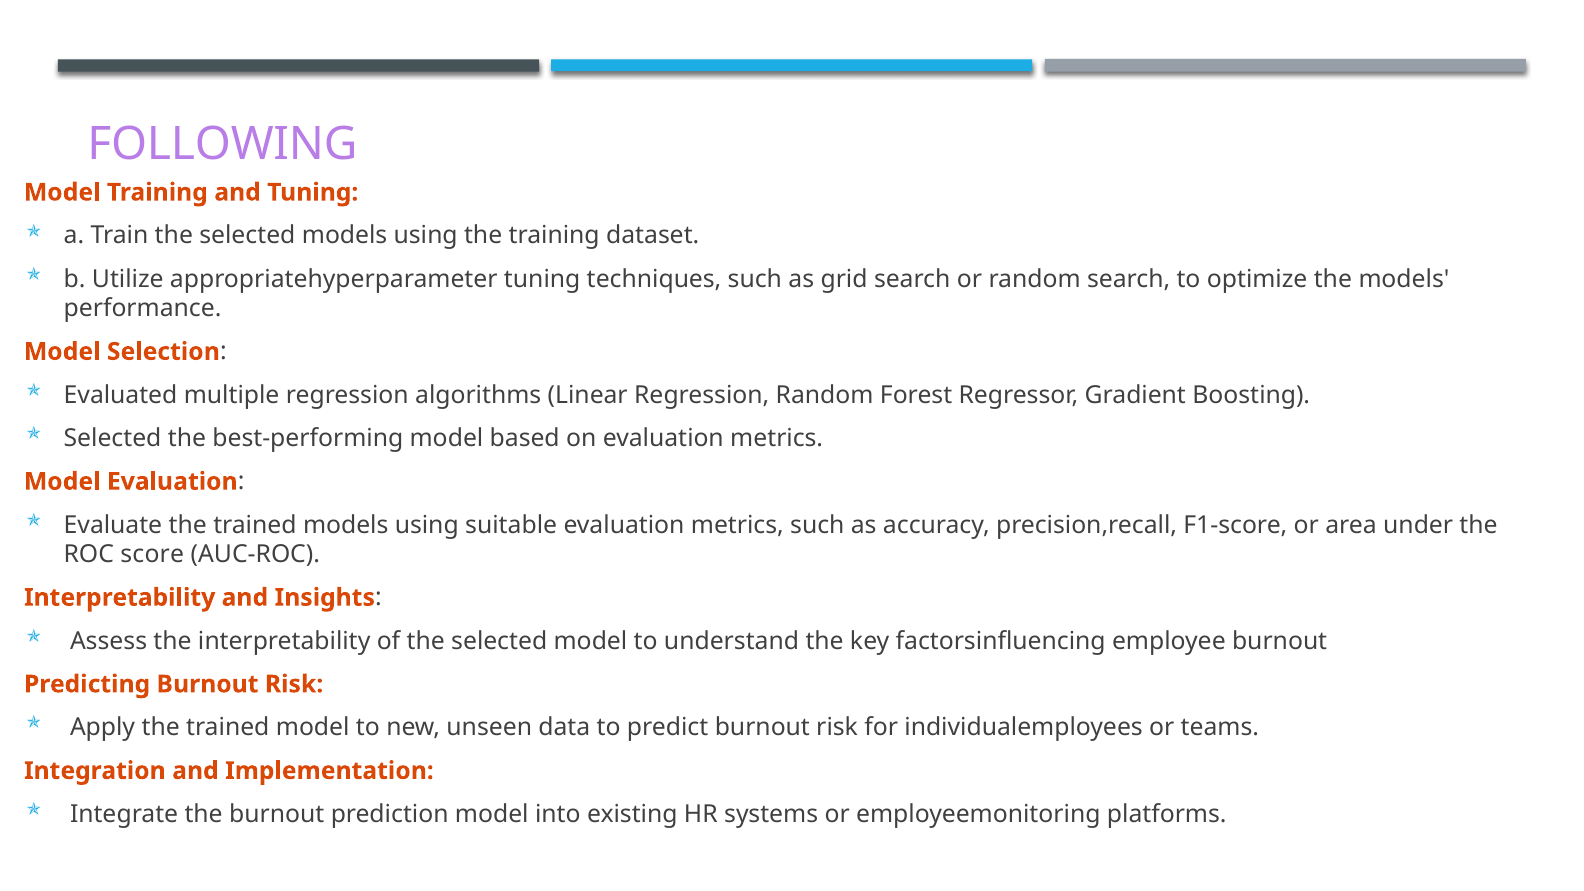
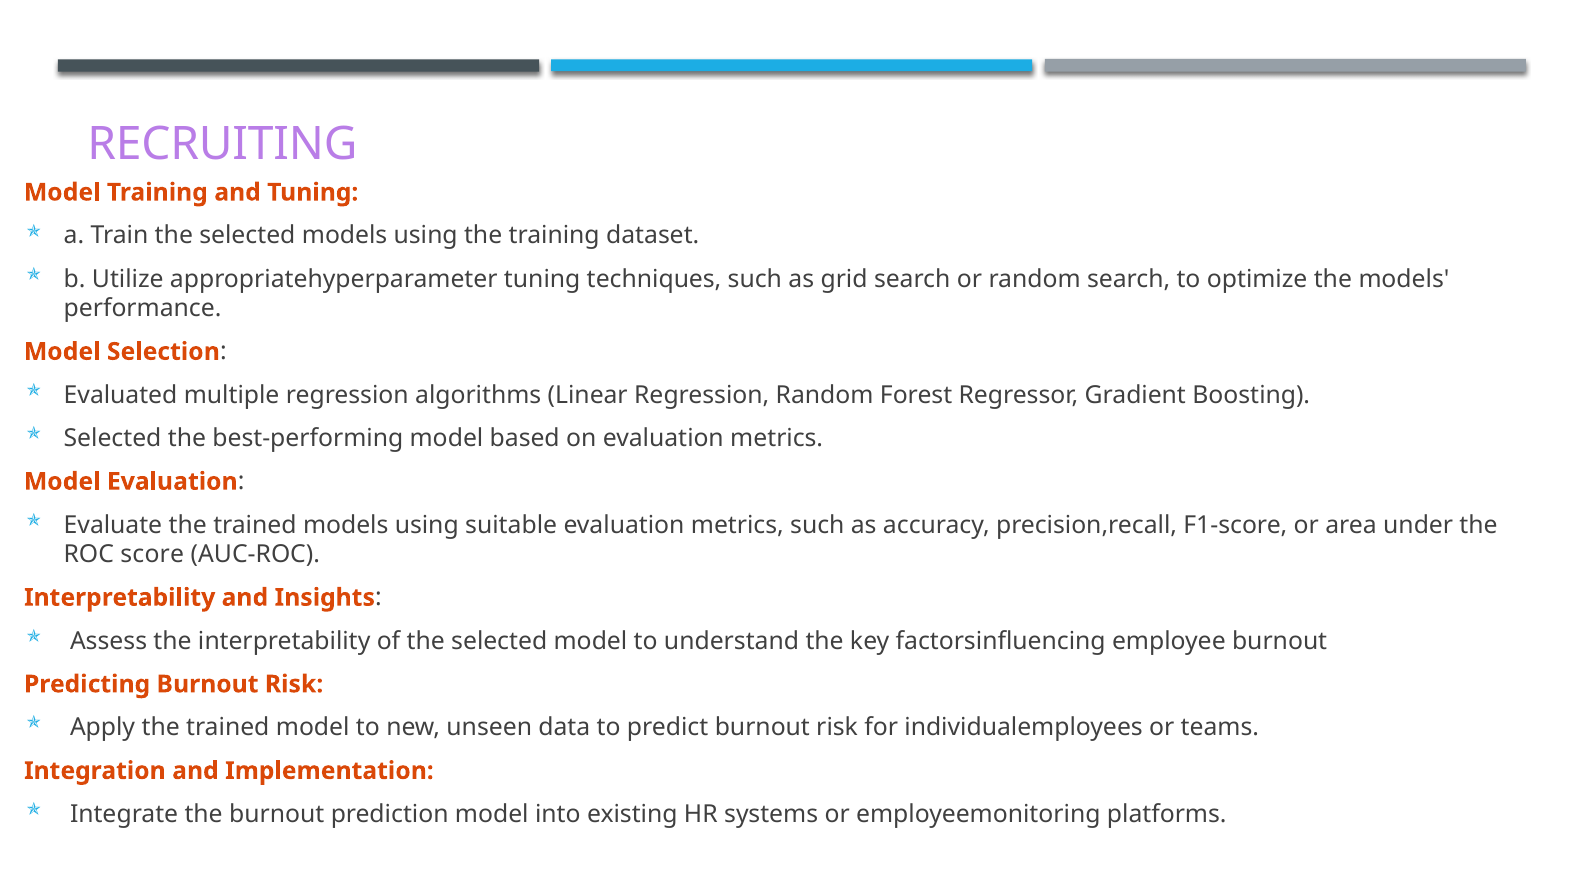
FOLLOWING: FOLLOWING -> RECRUITING (222, 145)
